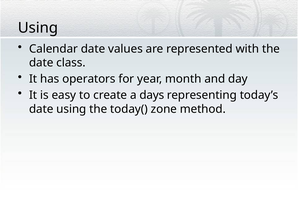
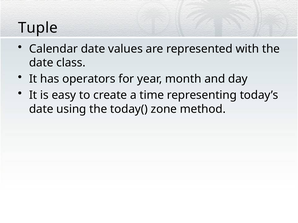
Using: Using -> Tuple (38, 28)
days: days -> time (152, 95)
